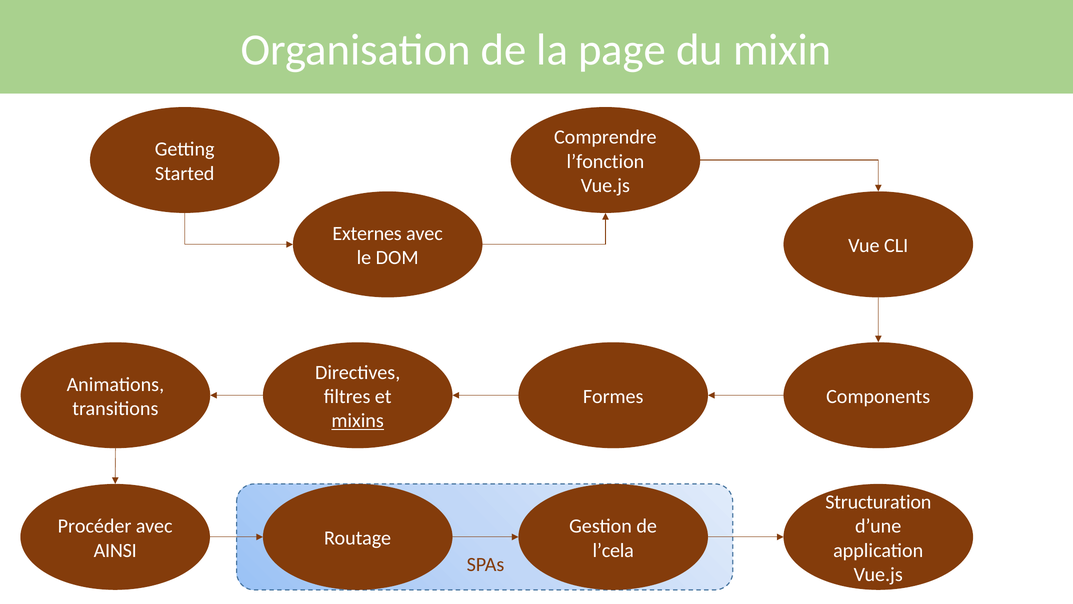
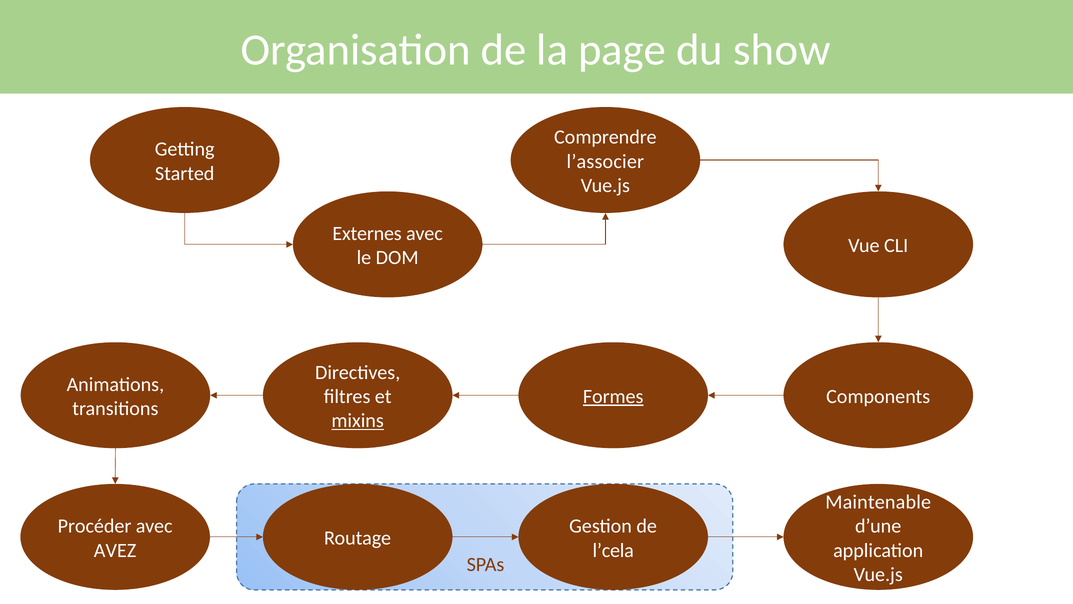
mixin: mixin -> show (782, 50)
l’fonction: l’fonction -> l’associer (605, 161)
Formes underline: none -> present (613, 396)
Structuration: Structuration -> Maintenable (878, 502)
AINSI: AINSI -> AVEZ (115, 550)
